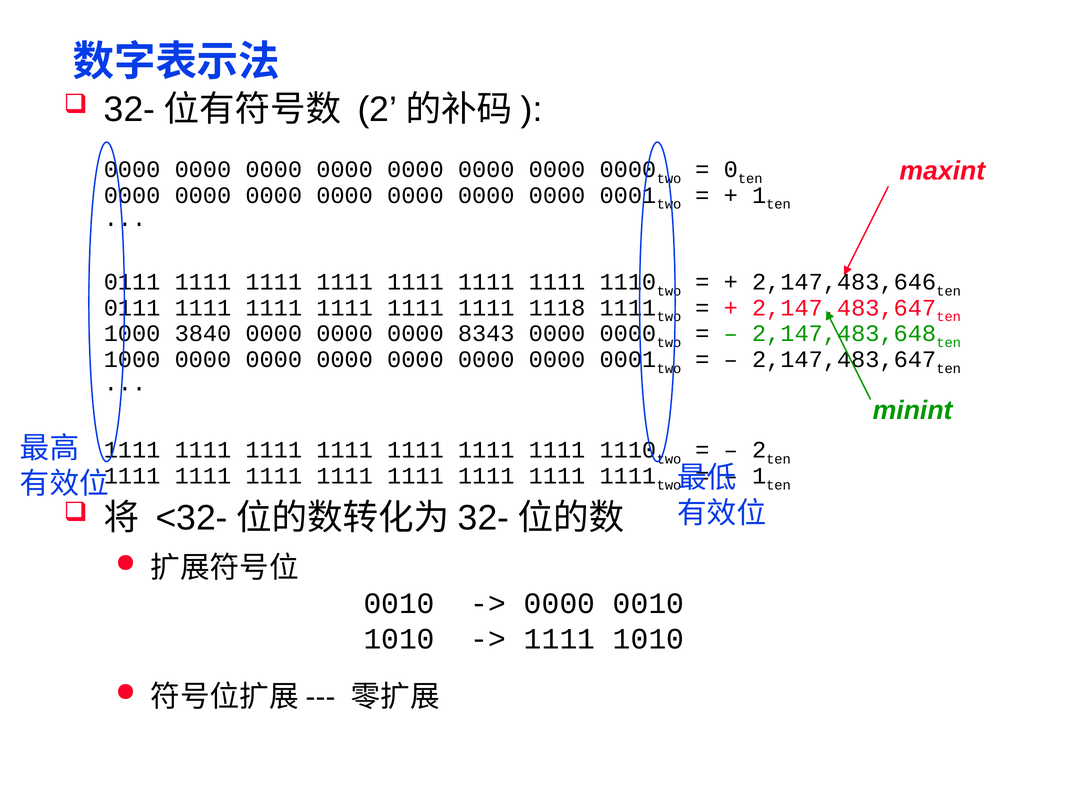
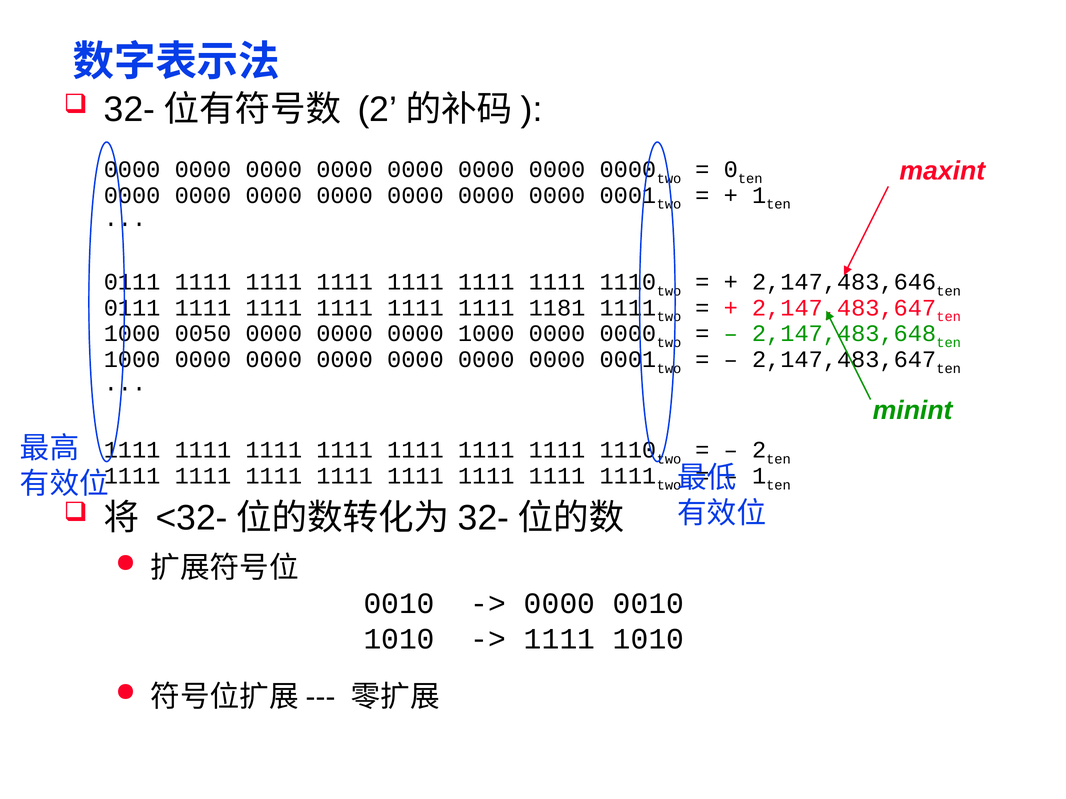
1118: 1118 -> 1181 (557, 308)
3840: 3840 -> 0050 (203, 334)
0000 8343: 8343 -> 1000 (486, 334)
